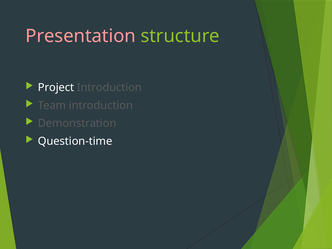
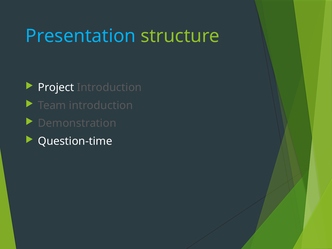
Presentation colour: pink -> light blue (81, 36)
